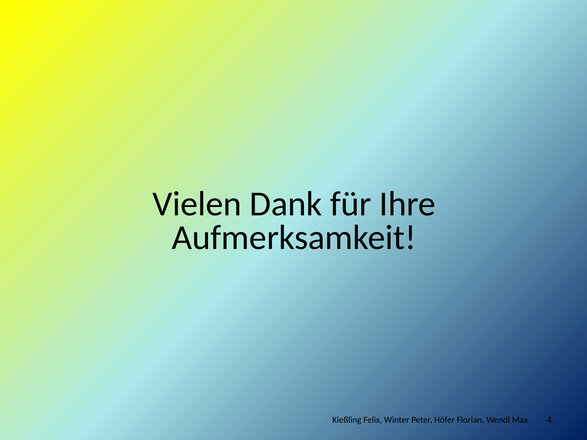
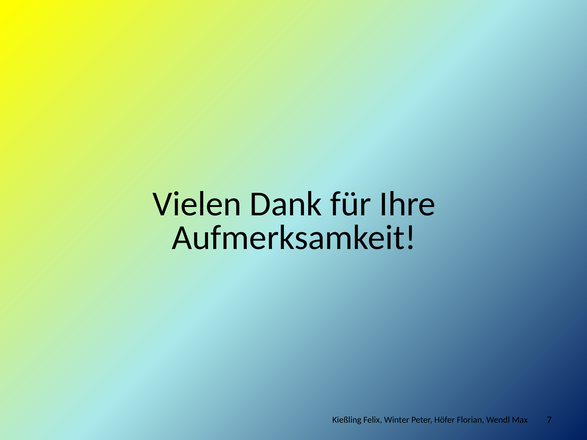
4: 4 -> 7 (549, 420)
